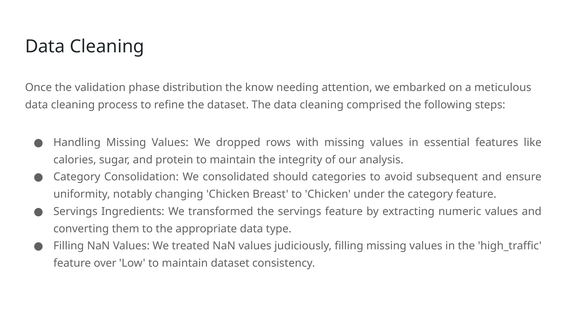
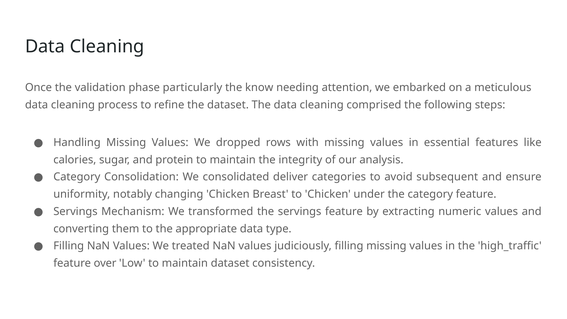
distribution: distribution -> particularly (192, 88)
should: should -> deliver (291, 177)
Ingredients: Ingredients -> Mechanism (133, 211)
